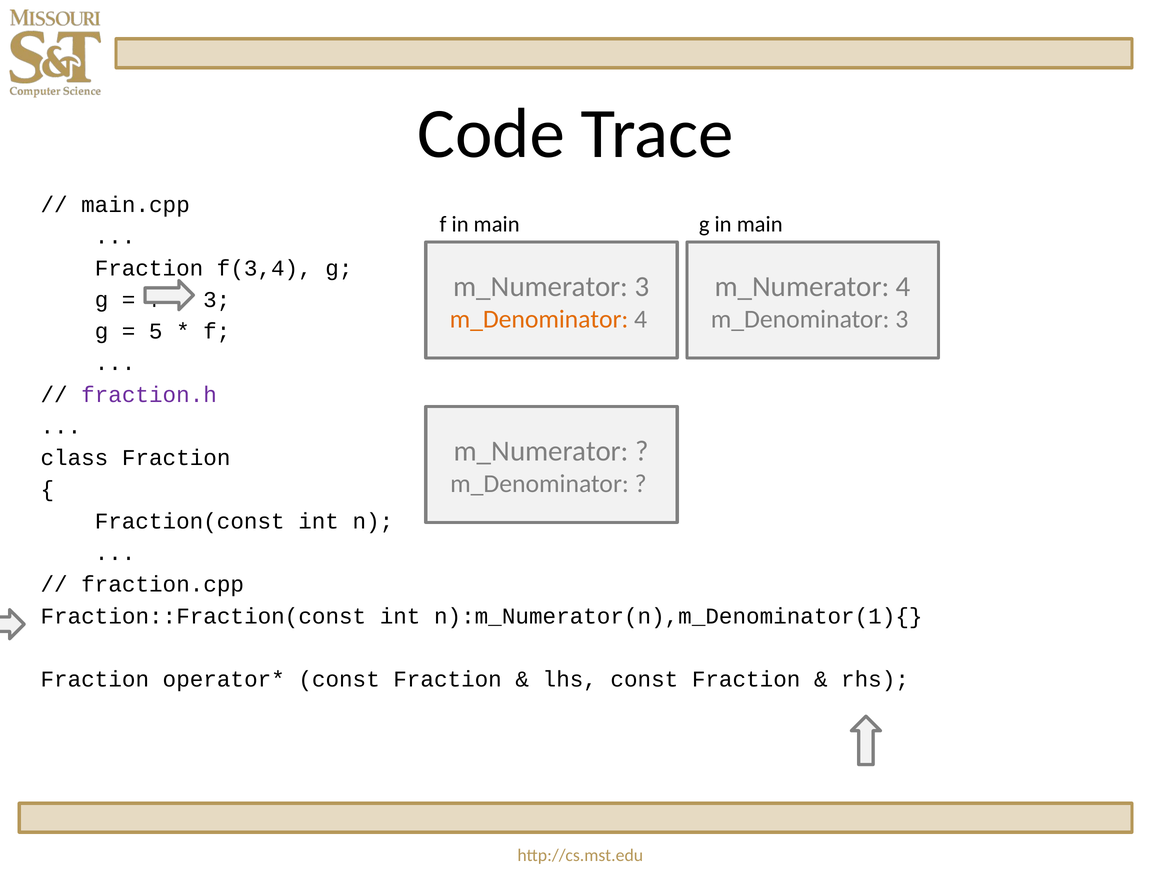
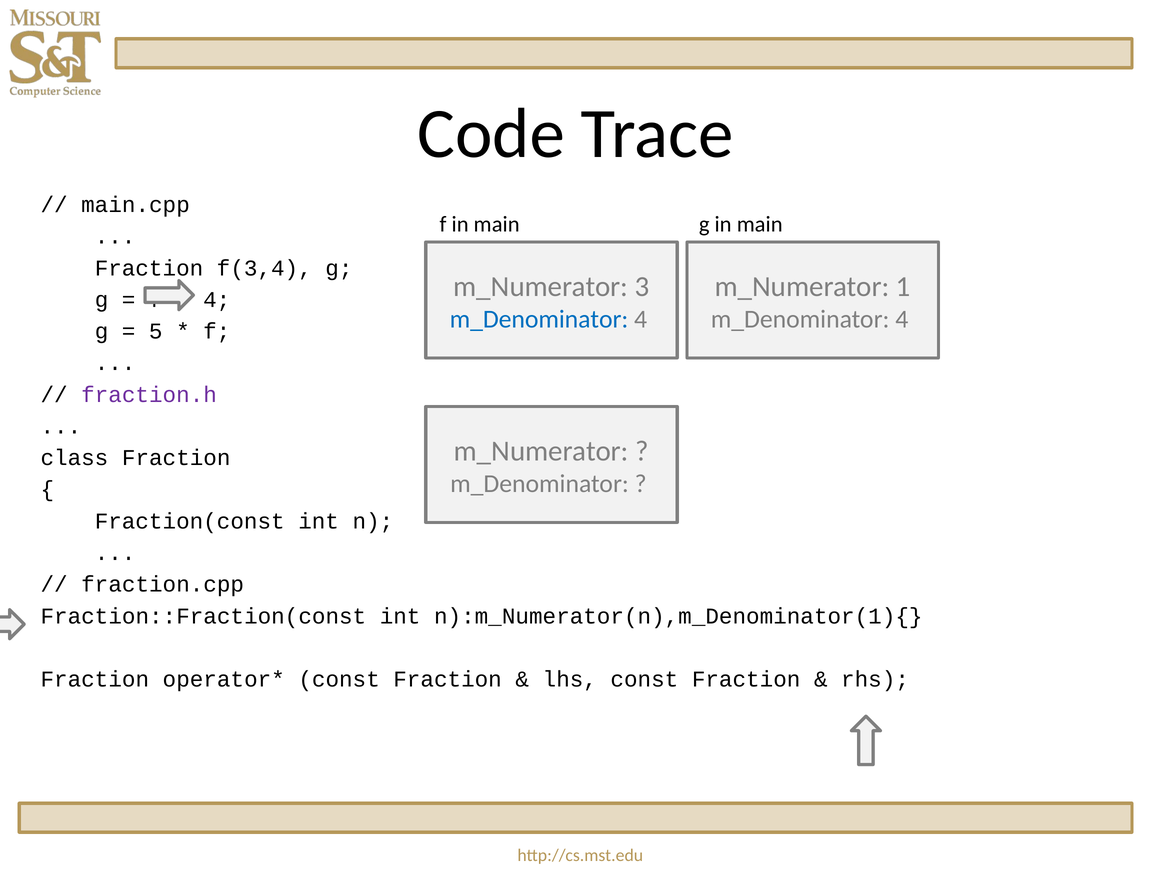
m_Numerator 4: 4 -> 1 (903, 286)
3: 3 -> 4 (217, 300)
m_Denominator colour: orange -> blue (539, 319)
3: 3 -> 4 (902, 319)
